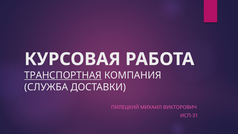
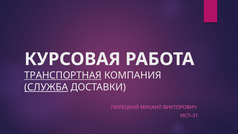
СЛУЖБА underline: none -> present (46, 87)
